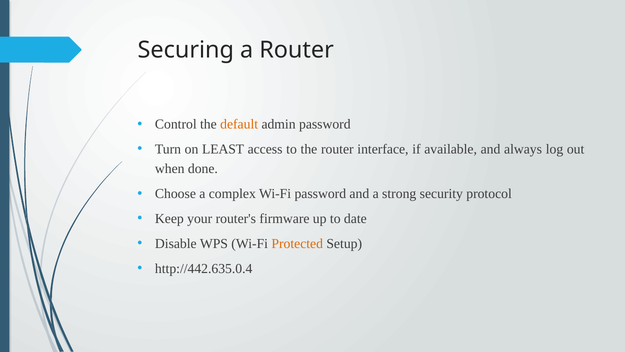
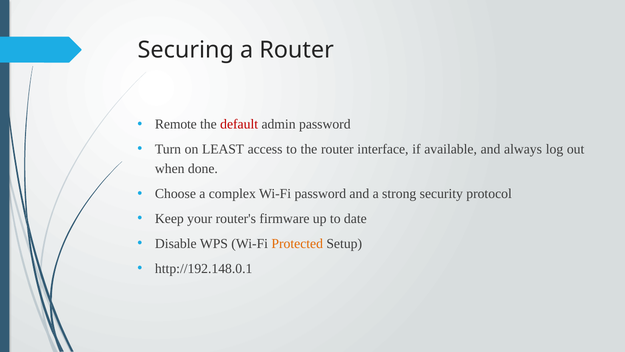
Control: Control -> Remote (176, 124)
default colour: orange -> red (239, 124)
http://442.635.0.4: http://442.635.0.4 -> http://192.148.0.1 (204, 268)
